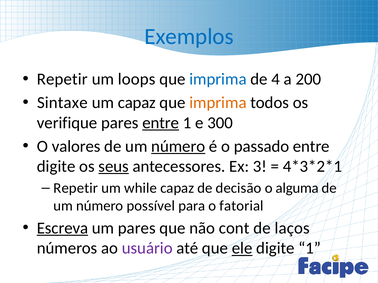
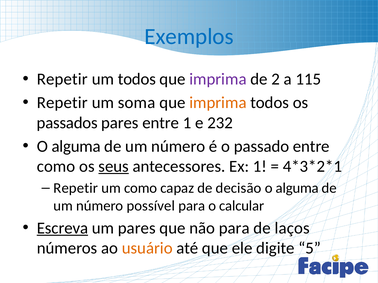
um loops: loops -> todos (137, 79)
imprima colour: blue -> purple (218, 79)
4: 4 -> 2 (276, 79)
200: 200 -> 115 (308, 79)
Sintaxe: Sintaxe -> Repetir (62, 103)
um capaz: capaz -> soma (137, 103)
verifique: verifique -> passados (67, 123)
entre underline: present -> none (161, 123)
300: 300 -> 232 (220, 123)
valores: valores -> alguma (76, 147)
número underline: present -> none (178, 147)
digite: digite -> como (56, 167)
Ex 3: 3 -> 1 (260, 167)
um while: while -> como (141, 188)
fatorial: fatorial -> calcular (242, 206)
não cont: cont -> para (234, 228)
usuário colour: purple -> orange (147, 249)
ele underline: present -> none (242, 249)
digite 1: 1 -> 5 (310, 249)
